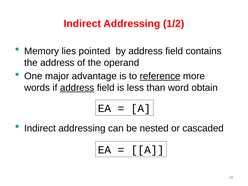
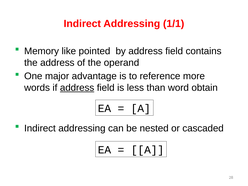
1/2: 1/2 -> 1/1 (174, 24)
lies: lies -> like (69, 51)
reference underline: present -> none (160, 76)
